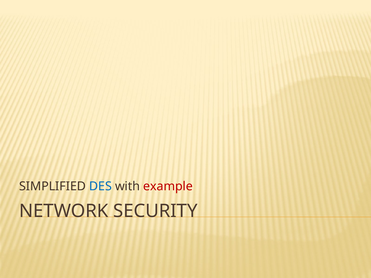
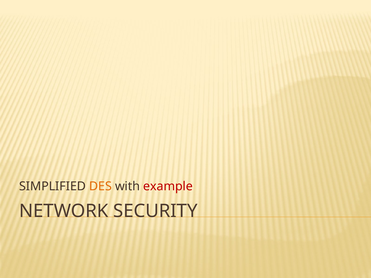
DES colour: blue -> orange (100, 186)
